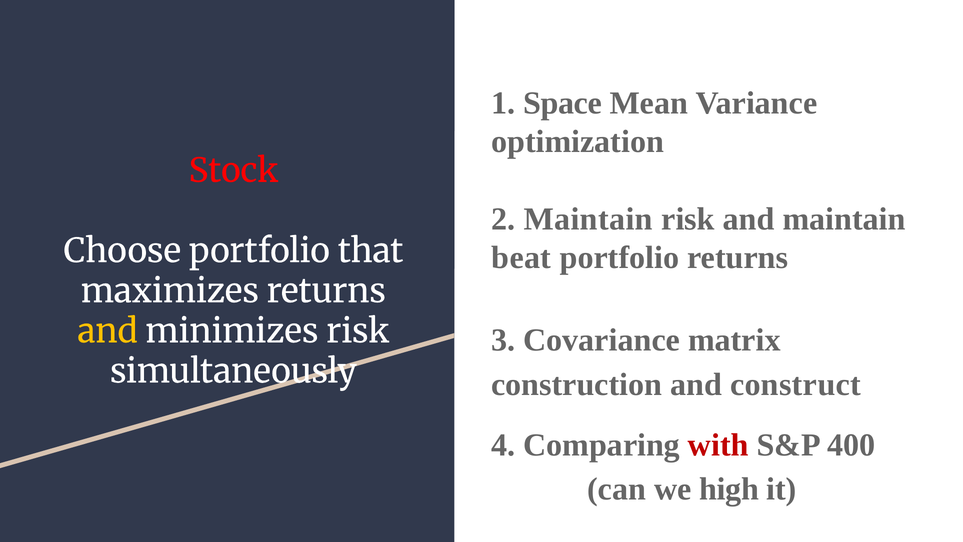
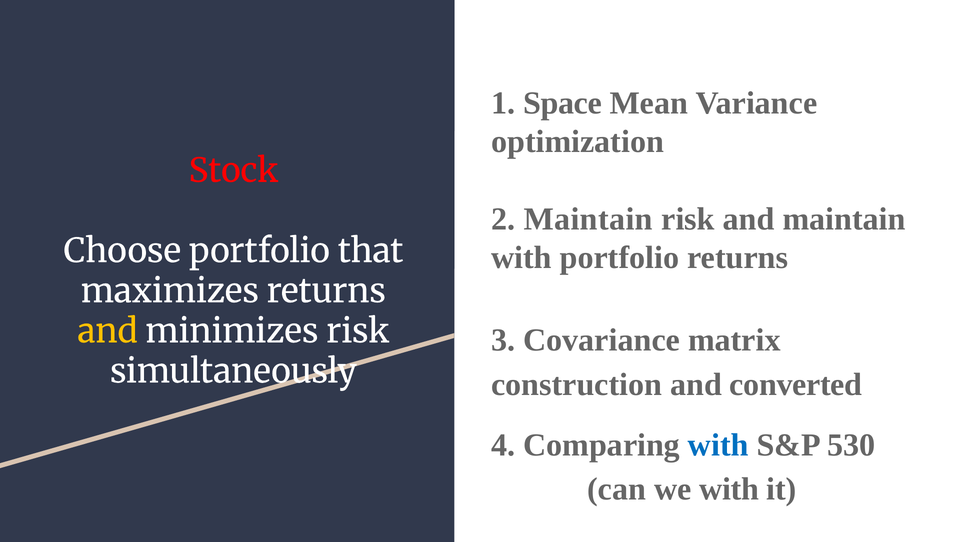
beat: beat -> with (521, 257)
construct: construct -> converted (796, 384)
with colour: red -> blue (718, 445)
400: 400 -> 530 (851, 445)
we high: high -> with (729, 489)
